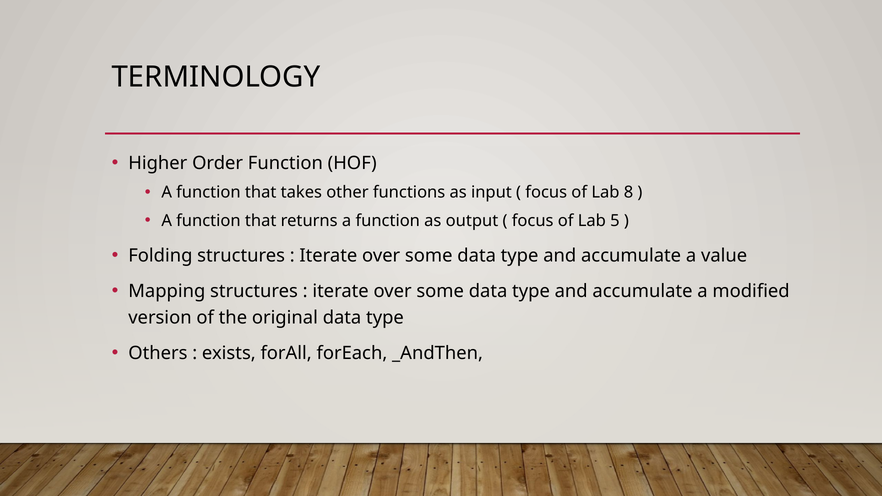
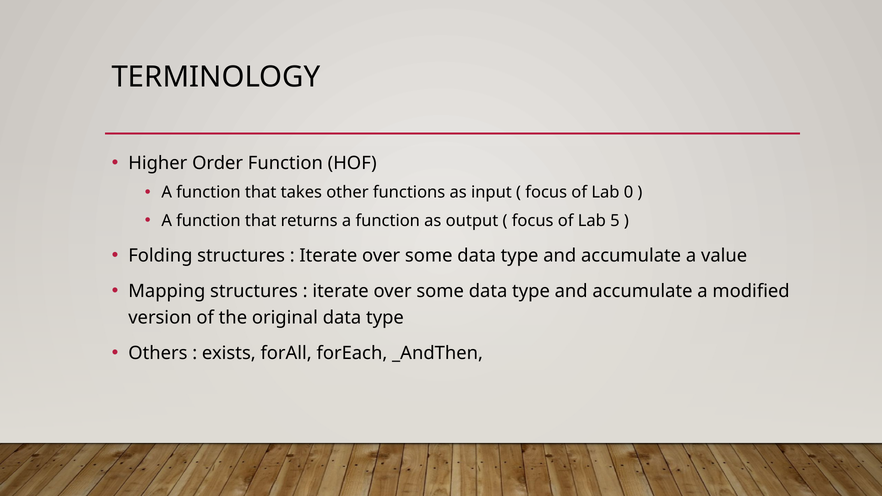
8: 8 -> 0 (629, 193)
